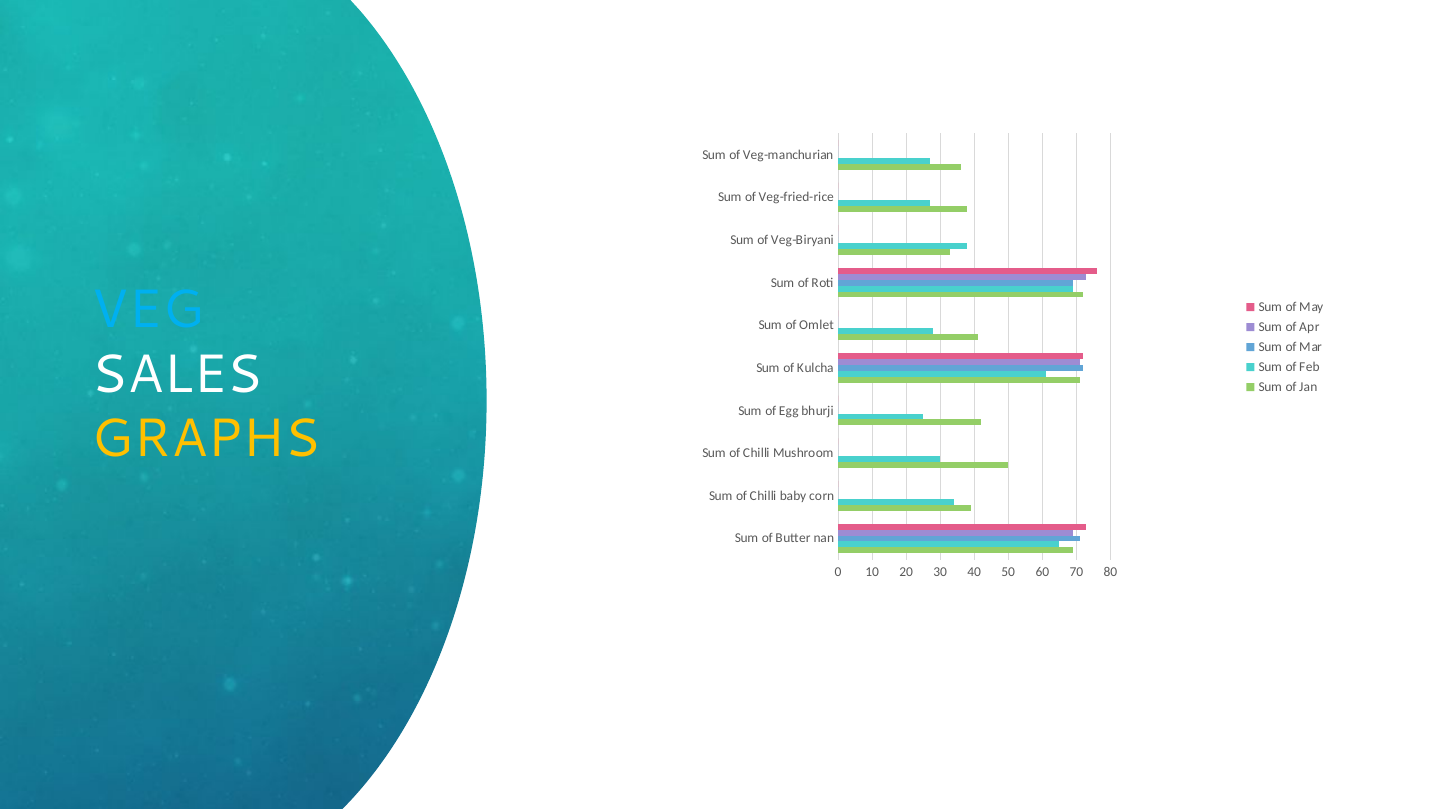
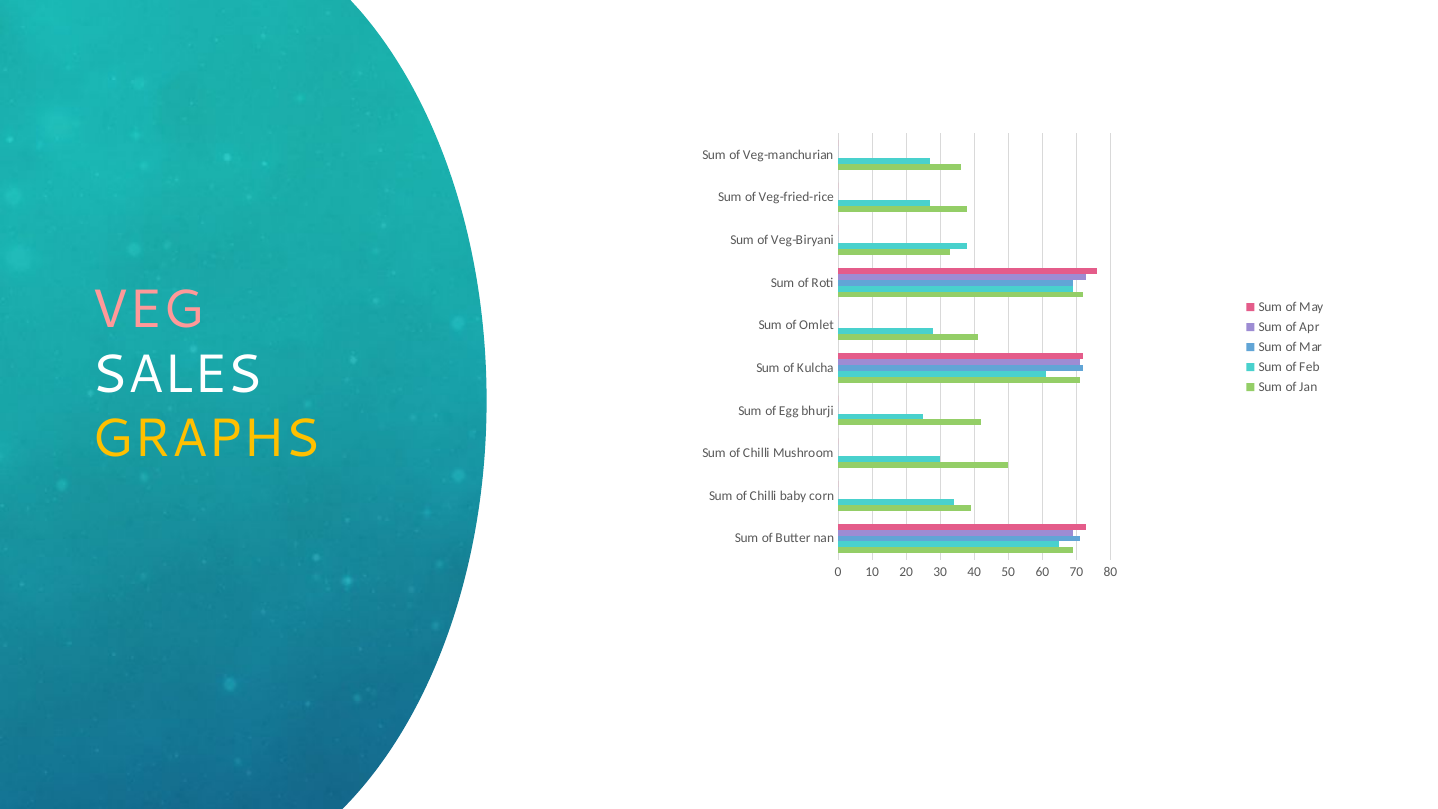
VEG colour: light blue -> pink (148, 309)
